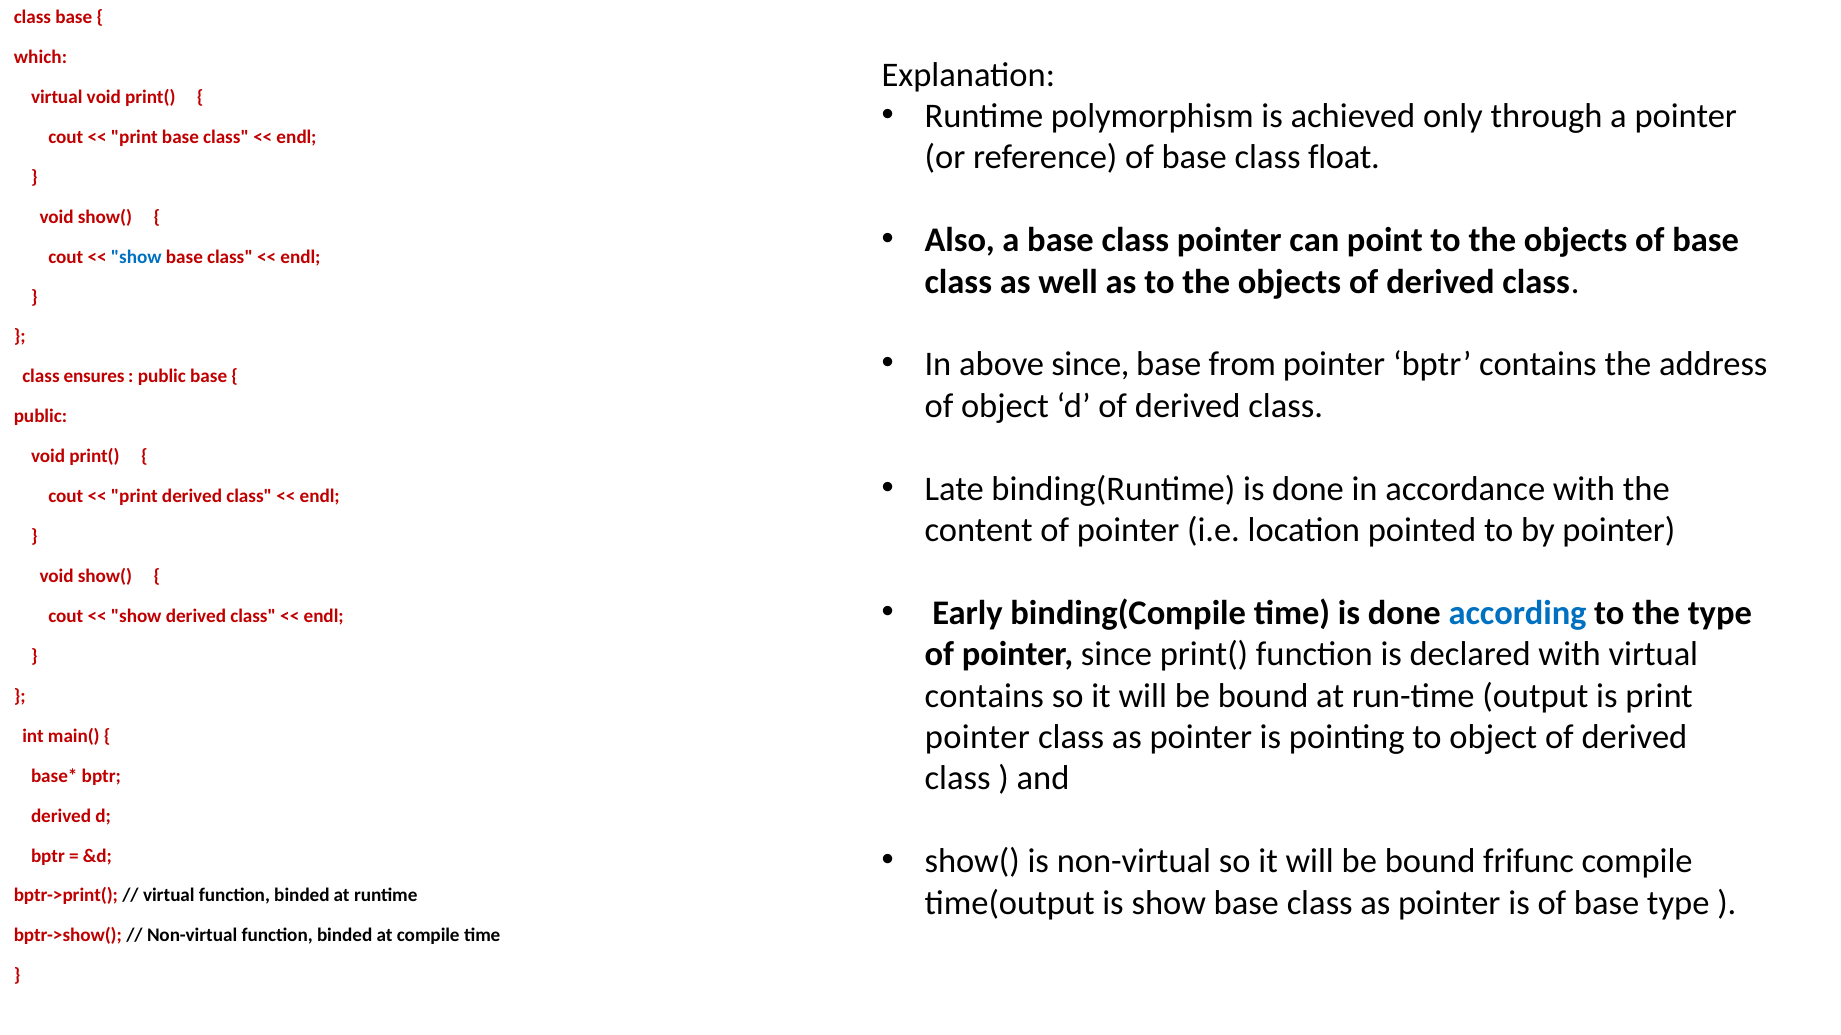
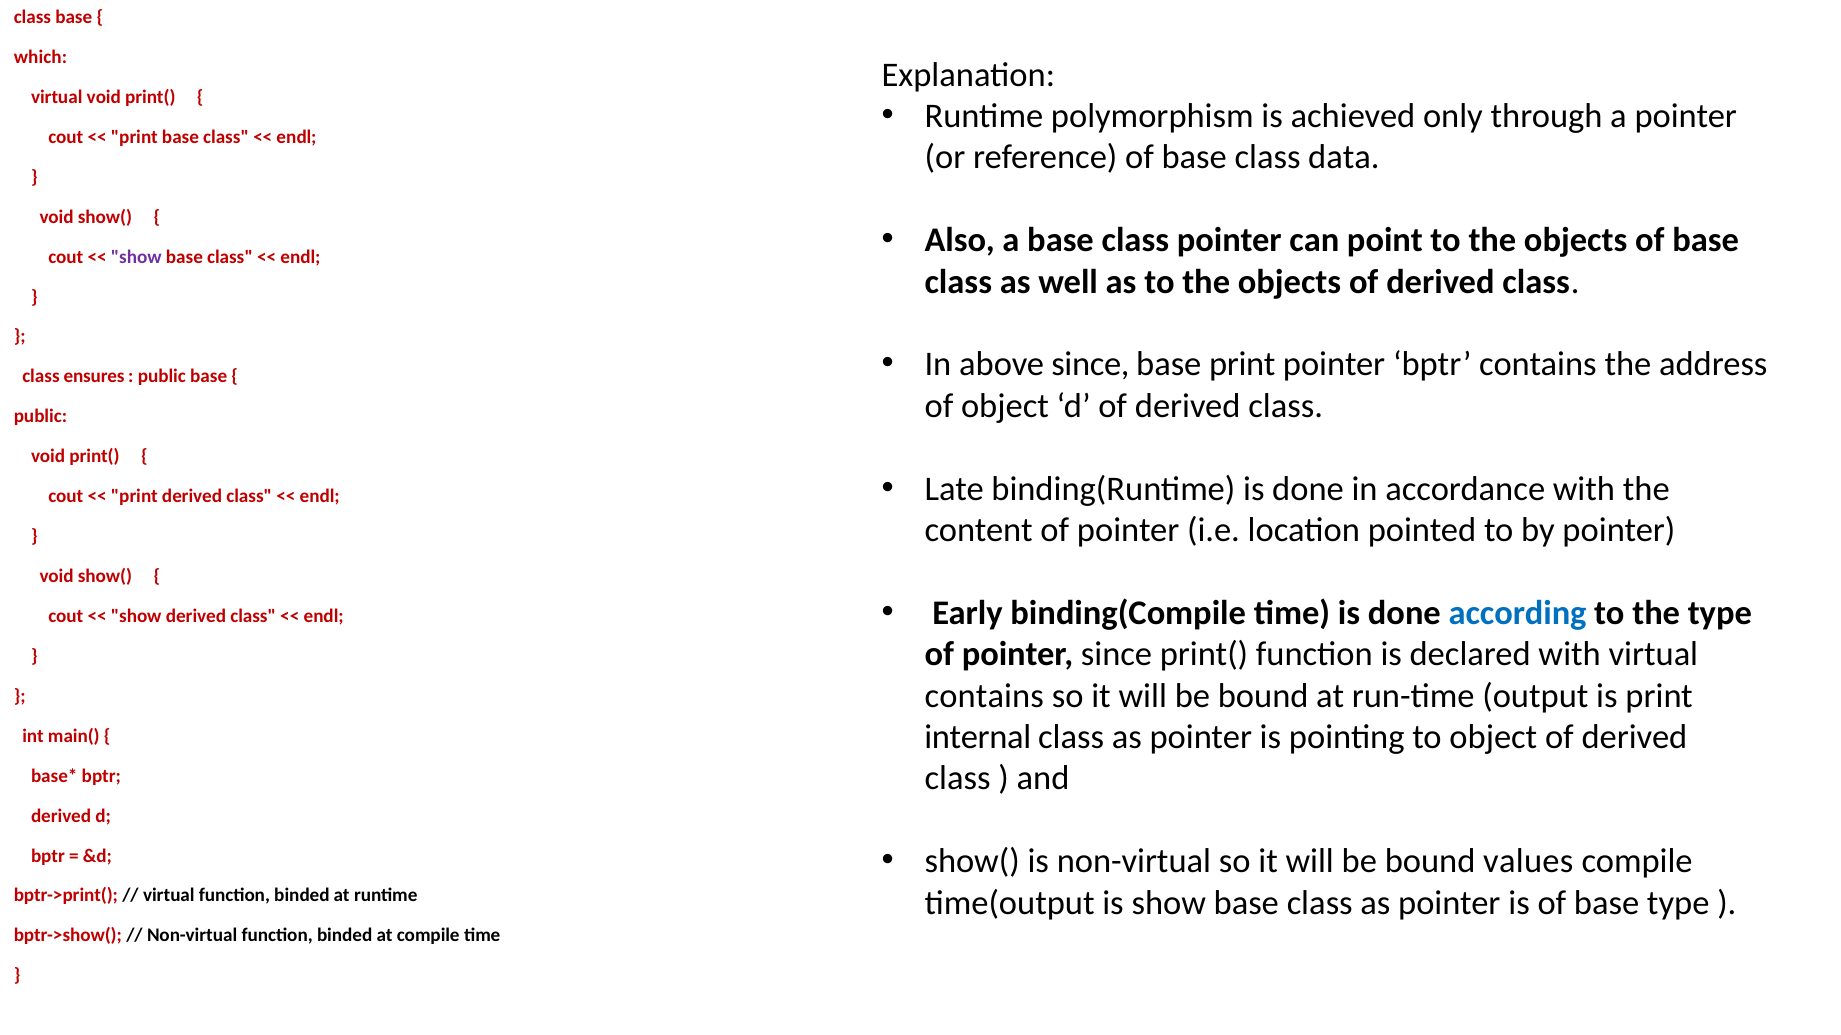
float: float -> data (1344, 158)
show colour: blue -> purple (136, 257)
base from: from -> print (1242, 365)
pointer: pointer -> internal (978, 737)
frifunc: frifunc -> values (1528, 862)
